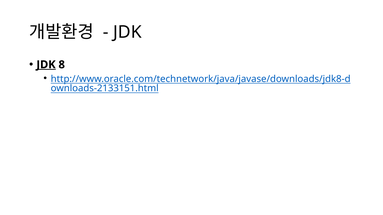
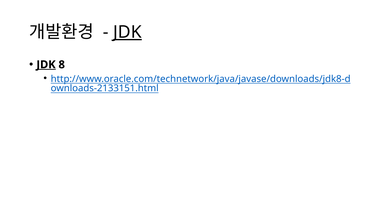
JDK underline: none -> present (127, 32)
